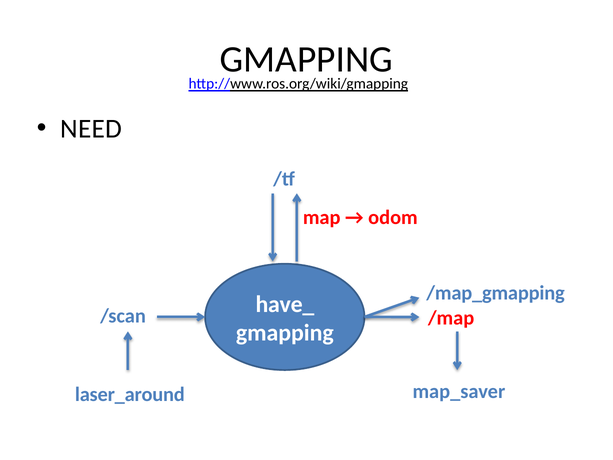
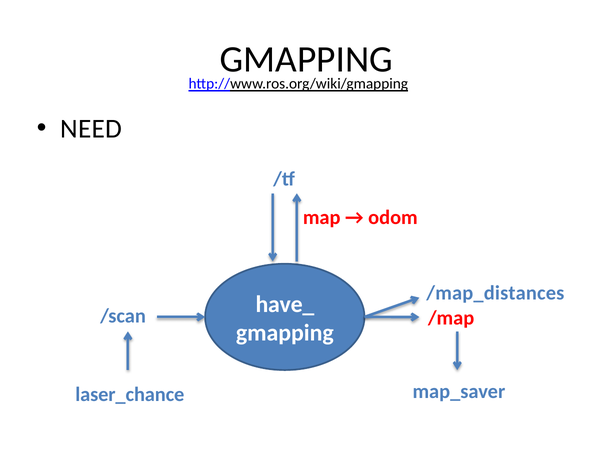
/map_gmapping: /map_gmapping -> /map_distances (495, 293)
laser_around: laser_around -> laser_chance (130, 394)
